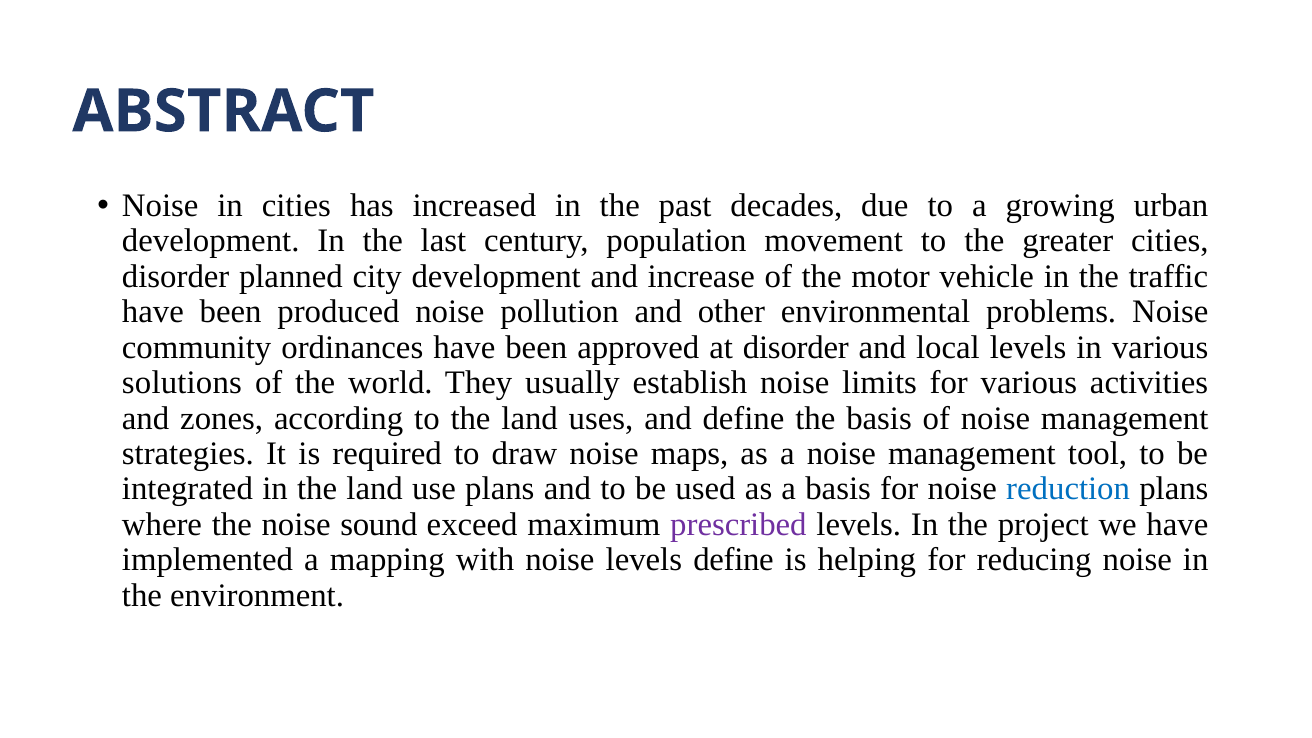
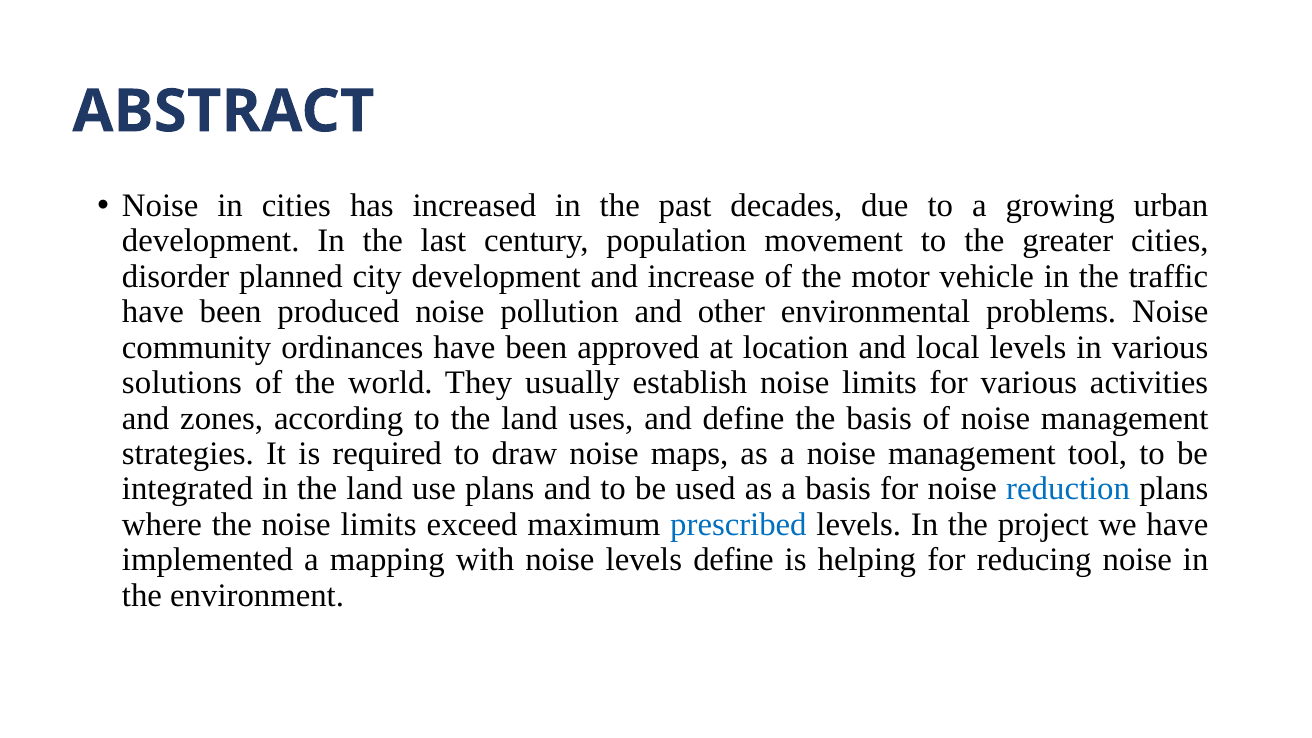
at disorder: disorder -> location (796, 347)
the noise sound: sound -> limits (379, 524)
prescribed colour: purple -> blue (738, 524)
